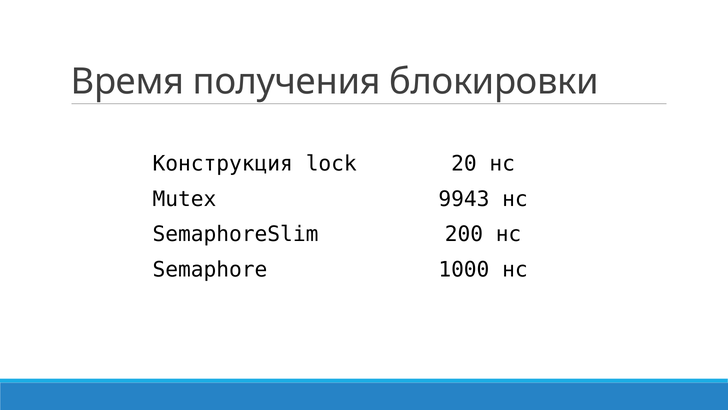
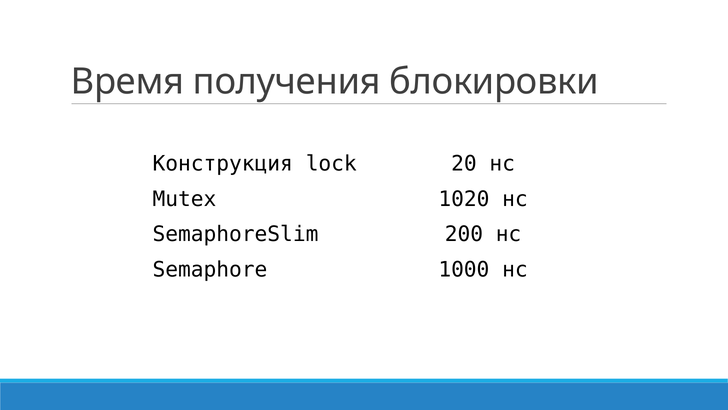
9943: 9943 -> 1020 (464, 199)
